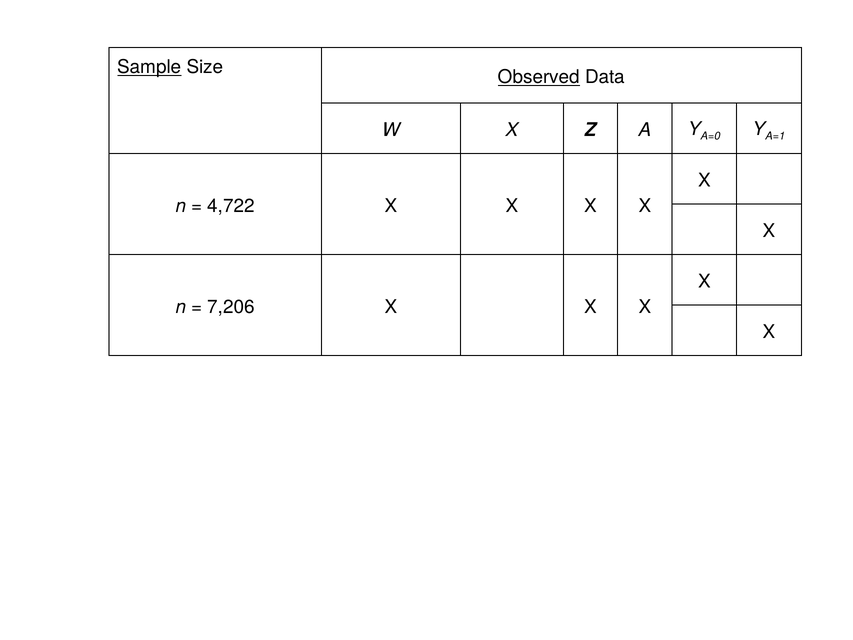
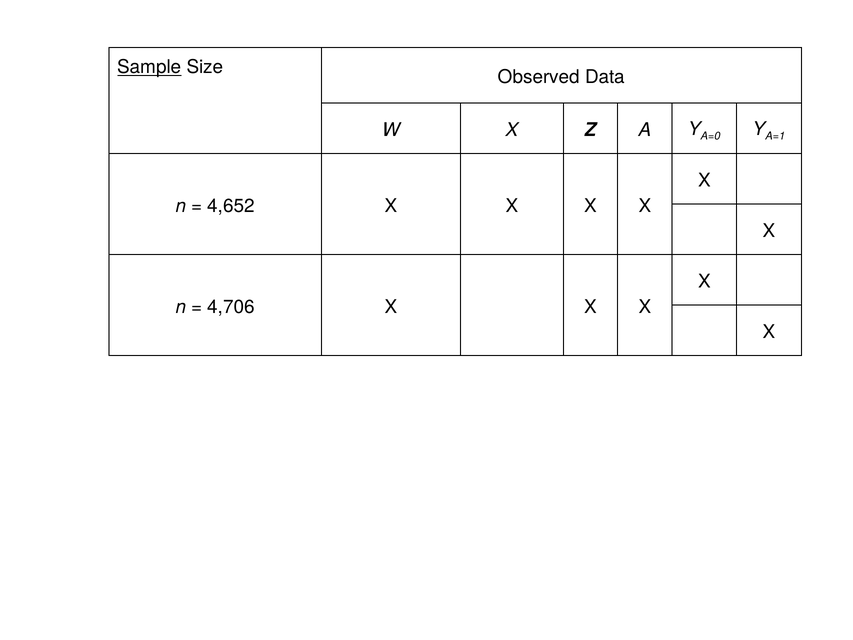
Observed underline: present -> none (539, 77)
4,722: 4,722 -> 4,652 (231, 206)
7,206: 7,206 -> 4,706 (231, 307)
